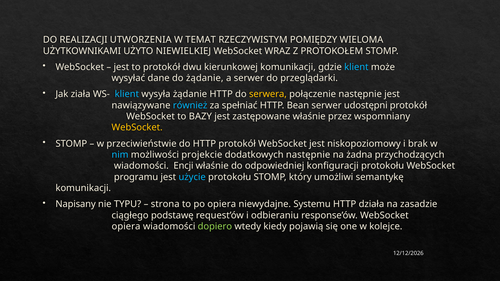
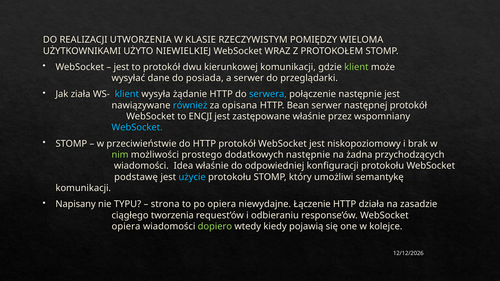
TEMAT: TEMAT -> KLASIE (201, 40)
klient colour: light blue -> light green (356, 67)
do żądanie: żądanie -> posiada (205, 78)
serwera colour: yellow -> light blue (268, 94)
spełniać: spełniać -> opisana (240, 105)
udostępni: udostępni -> następnej (366, 105)
BAZY: BAZY -> ENCJI (200, 117)
WebSocket colour: yellow -> light blue (137, 128)
nim colour: light blue -> light green (120, 155)
projekcie: projekcie -> prostego (202, 155)
Encji: Encji -> Idea (183, 166)
programu: programu -> podstawę (136, 177)
Systemu: Systemu -> Łączenie (312, 204)
podstawę: podstawę -> tworzenia (172, 215)
